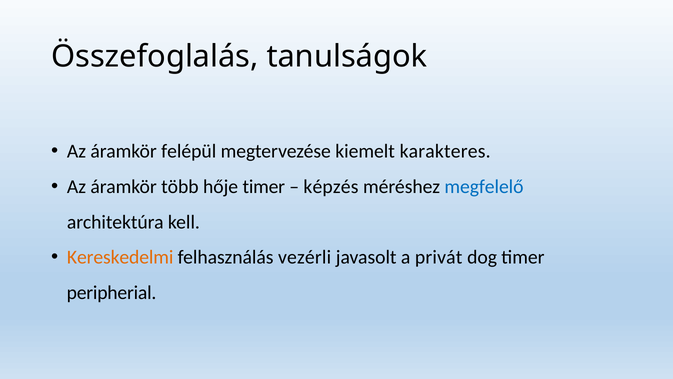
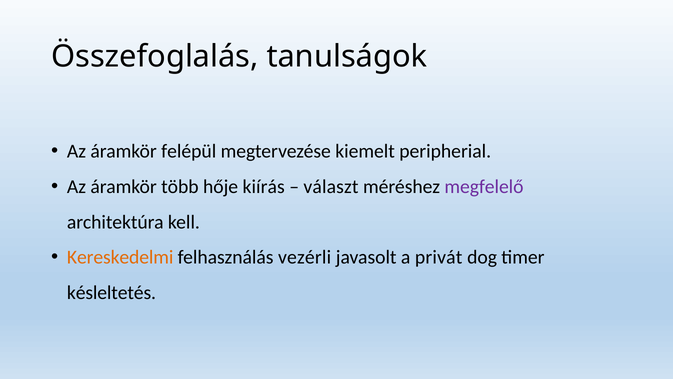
karakteres: karakteres -> peripherial (445, 151)
hője timer: timer -> kiírás (264, 186)
képzés: képzés -> választ (331, 186)
megfelelő colour: blue -> purple (484, 186)
peripherial: peripherial -> késleltetés (111, 293)
